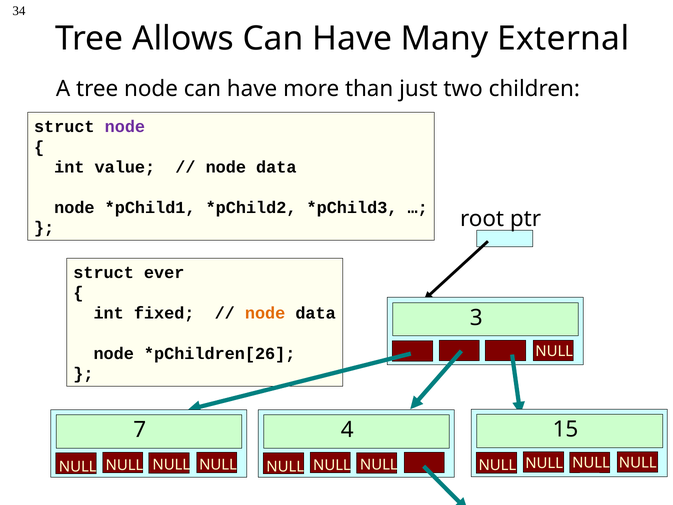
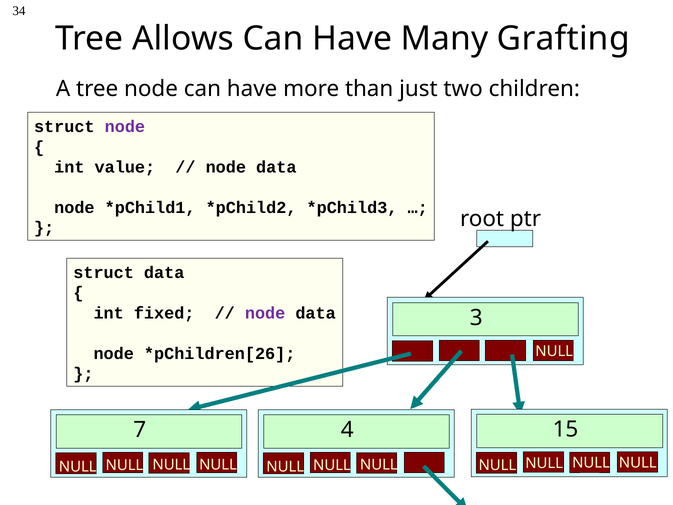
External: External -> Grafting (563, 39)
struct ever: ever -> data (164, 273)
node colour: orange -> purple (265, 313)
